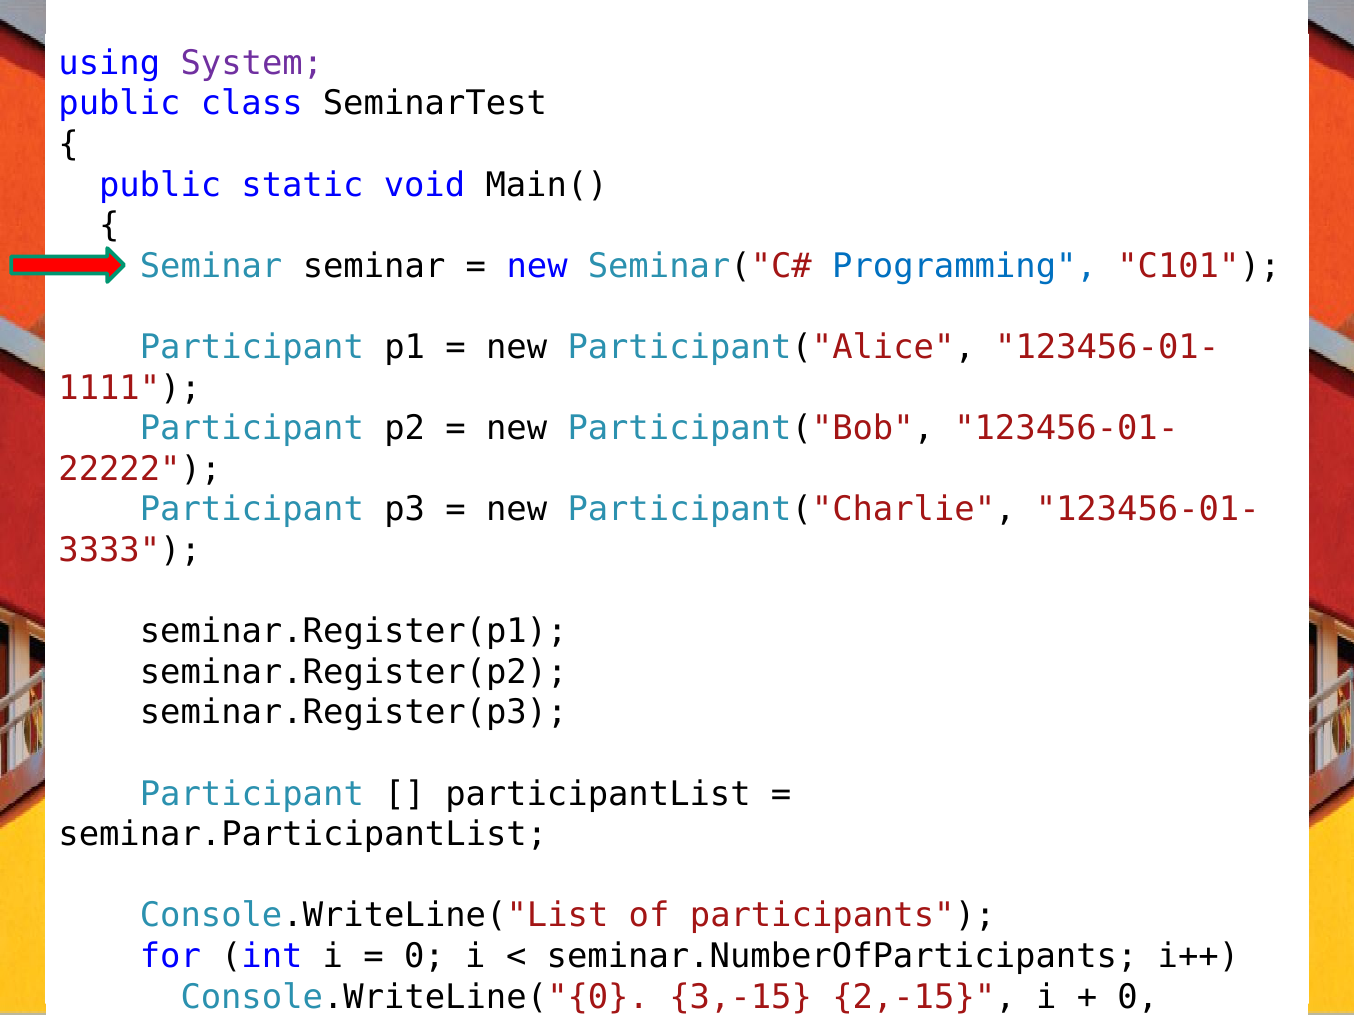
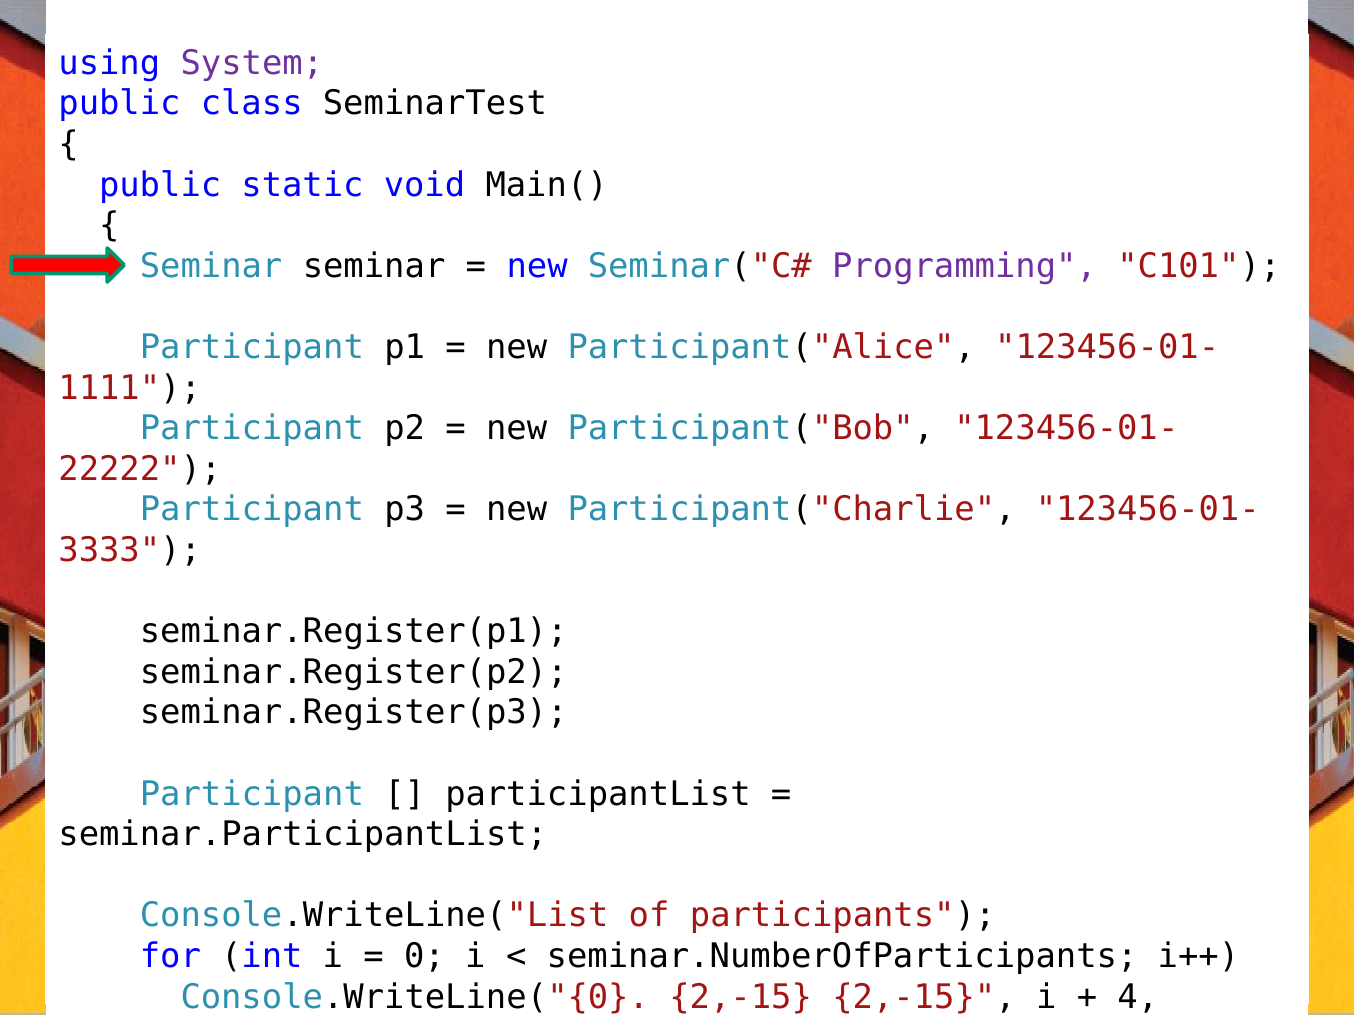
Programming colour: blue -> purple (965, 266)
Console.WriteLine("{0 3,-15: 3,-15 -> 2,-15 (741, 997)
0: 0 -> 4 (1138, 997)
